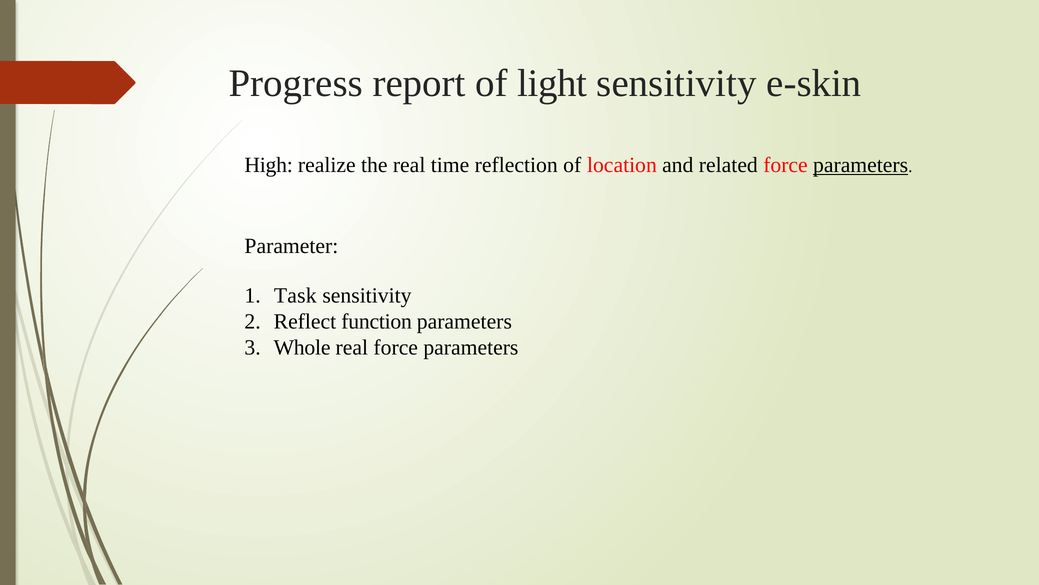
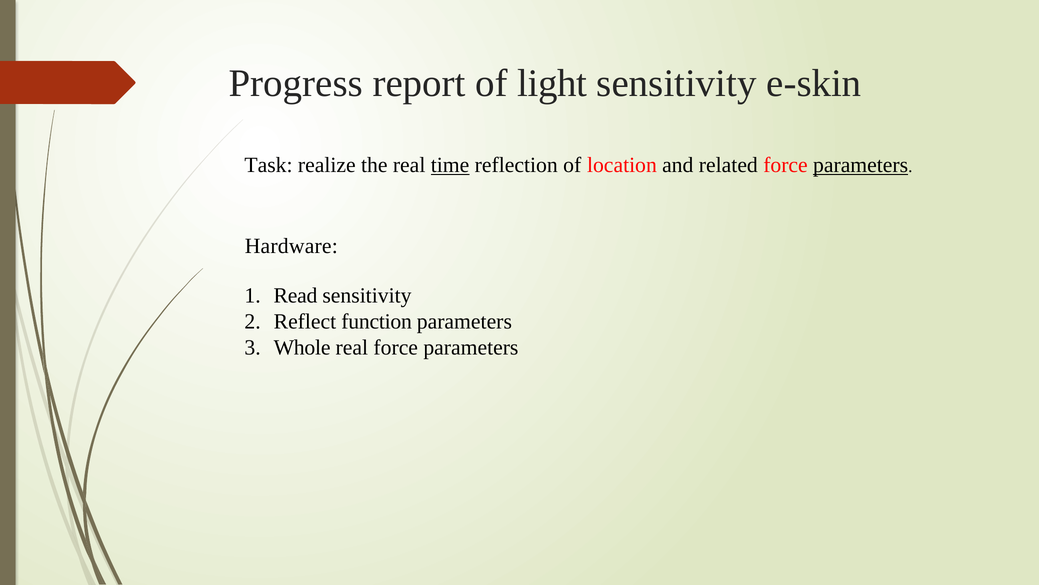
High: High -> Task (268, 165)
time underline: none -> present (450, 165)
Parameter: Parameter -> Hardware (291, 246)
Task: Task -> Read (295, 295)
